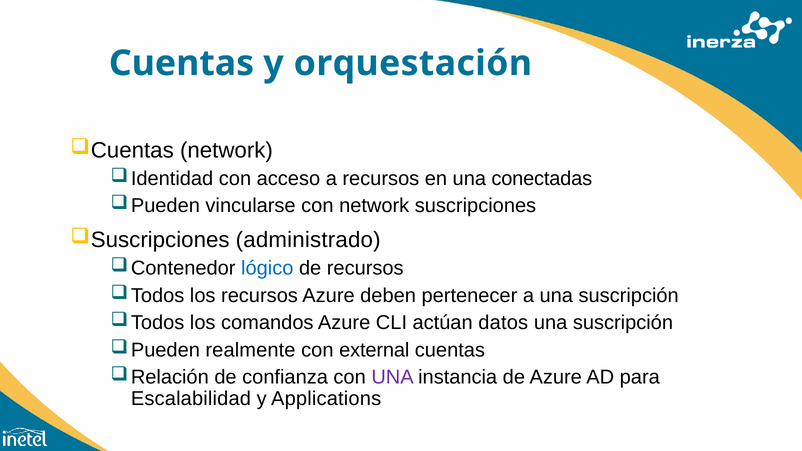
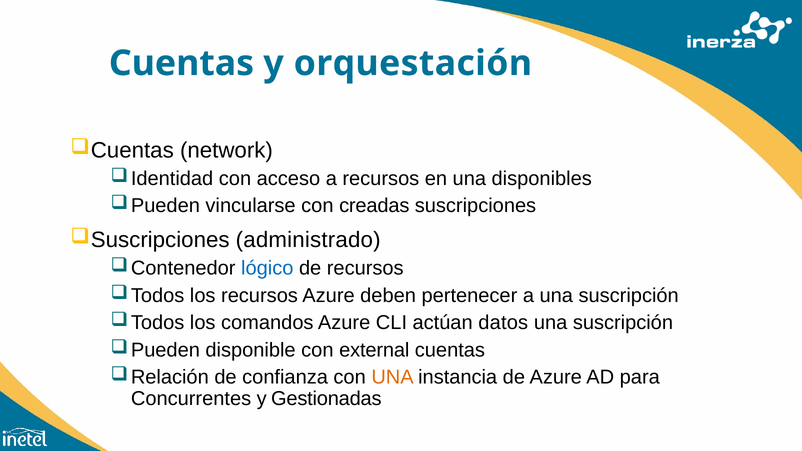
conectadas: conectadas -> disponibles (542, 179)
con network: network -> creadas (374, 206)
realmente: realmente -> disponible (251, 350)
UNA colour: purple -> orange (393, 377)
Escalabilidad: Escalabilidad -> Concurrentes (191, 399)
Applications: Applications -> Gestionadas (326, 399)
